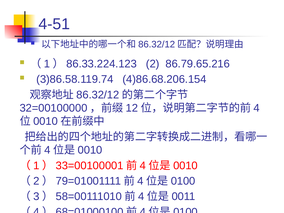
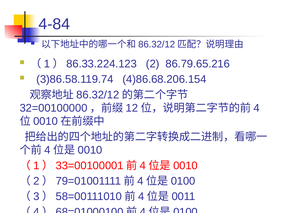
4-51: 4-51 -> 4-84 (54, 24)
